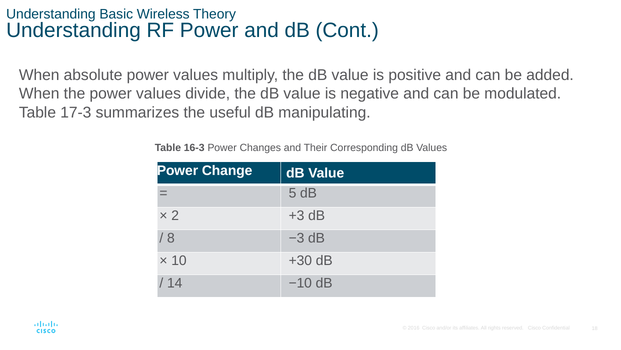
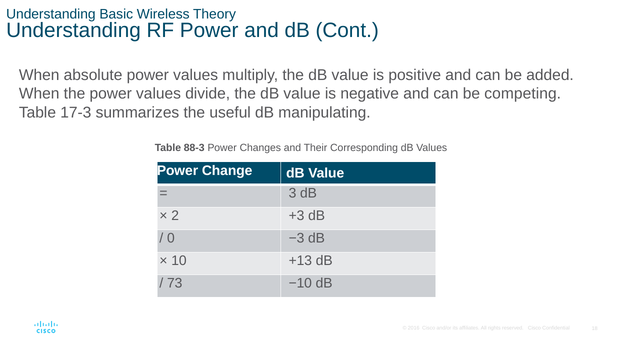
modulated: modulated -> competing (523, 94)
16-3: 16-3 -> 88-3 (194, 147)
5: 5 -> 3 (293, 193)
8: 8 -> 0 (171, 238)
+30: +30 -> +13 (300, 260)
14: 14 -> 73 (175, 283)
